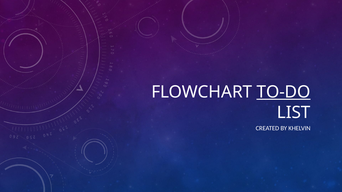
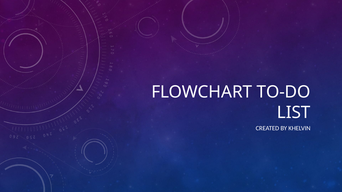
TO-DO underline: present -> none (284, 92)
